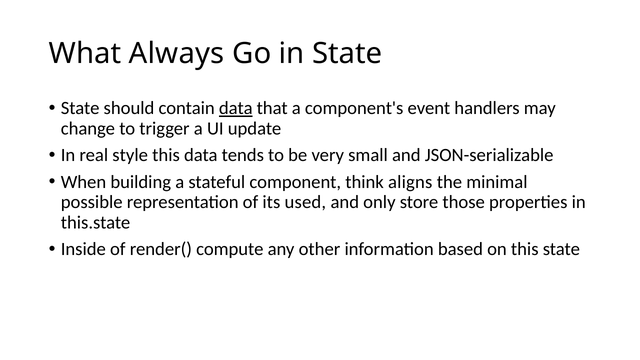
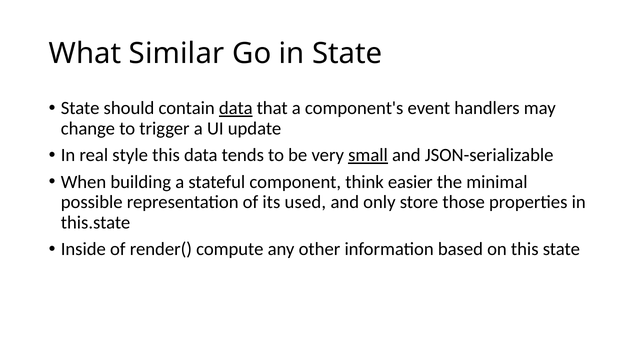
Always: Always -> Similar (177, 54)
small underline: none -> present (368, 155)
aligns: aligns -> easier (410, 182)
